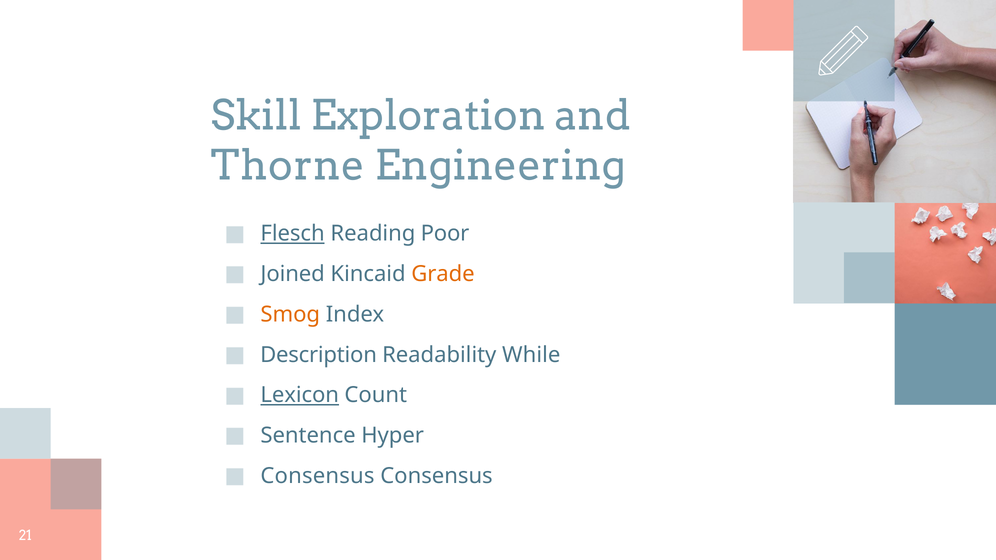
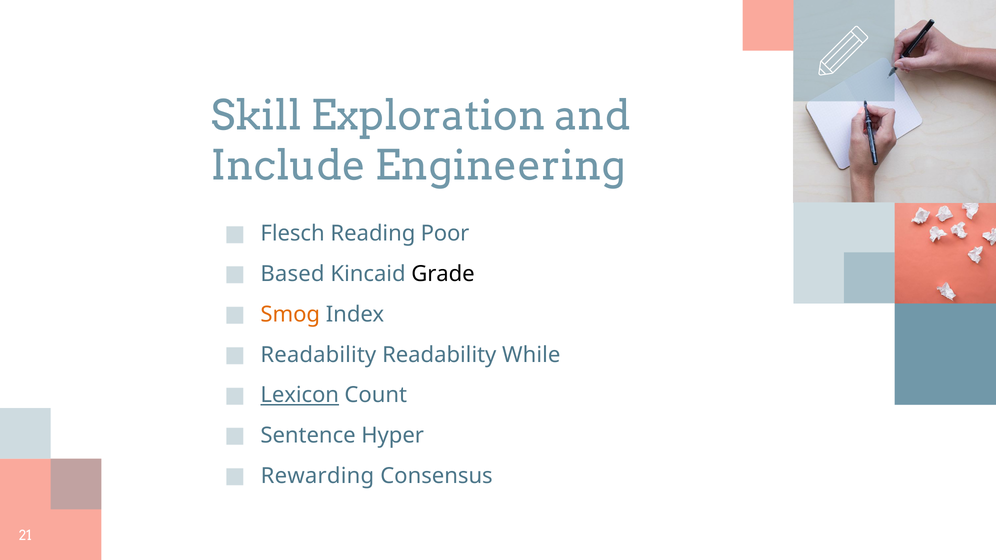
Thorne: Thorne -> Include (288, 166)
Flesch underline: present -> none (293, 234)
Joined: Joined -> Based (292, 274)
Grade colour: orange -> black (443, 274)
Description: Description -> Readability (318, 355)
Consensus: Consensus -> Rewarding (317, 476)
